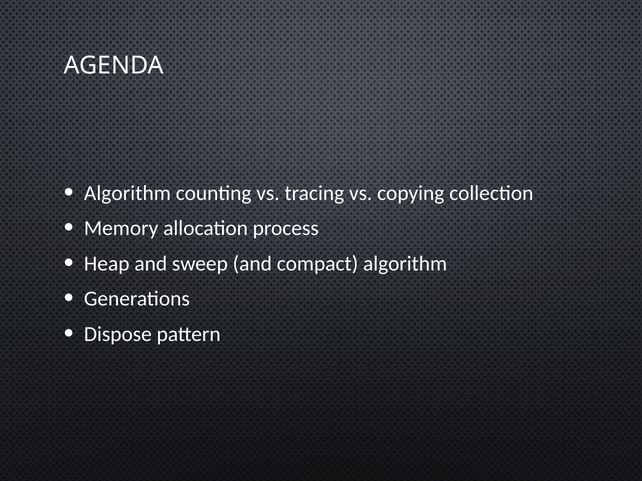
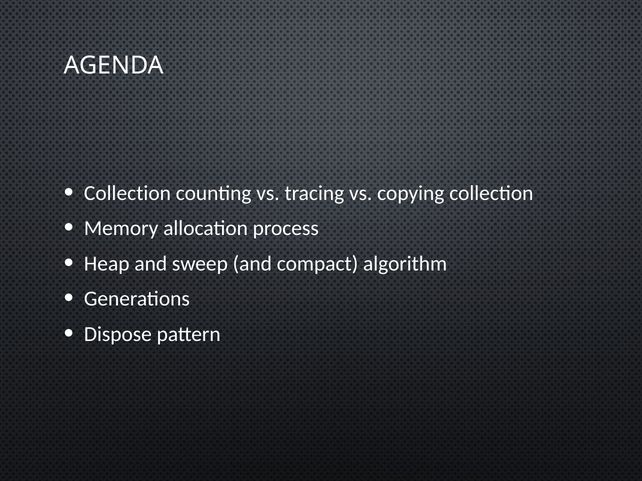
Algorithm: Algorithm -> Collection (127, 193)
